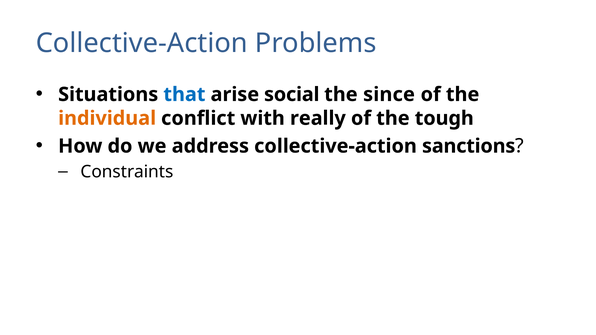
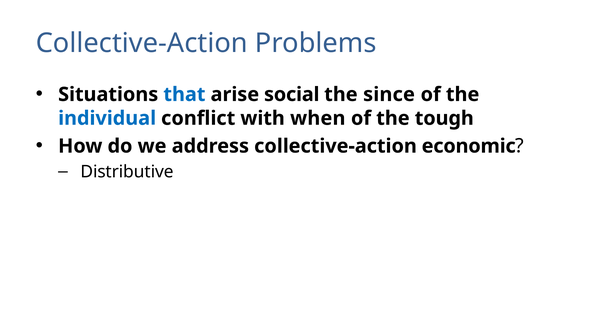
individual colour: orange -> blue (107, 118)
really: really -> when (318, 118)
sanctions: sanctions -> economic (469, 146)
Constraints: Constraints -> Distributive (127, 172)
